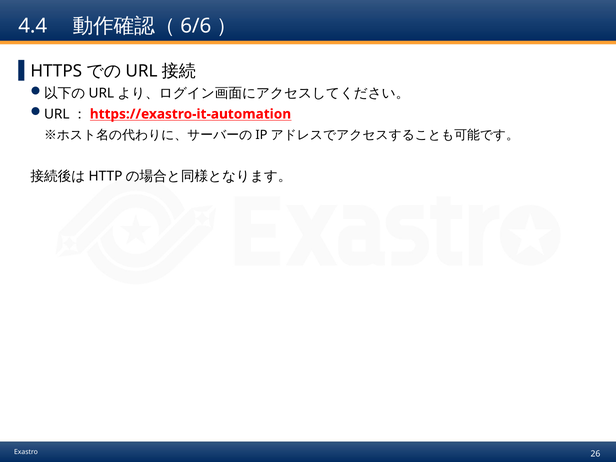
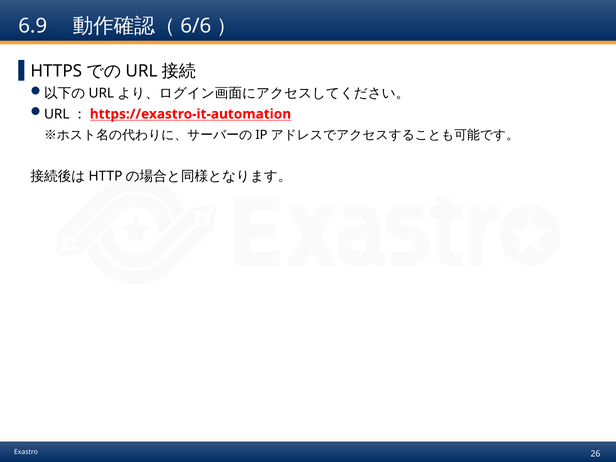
4.4: 4.4 -> 6.9 (33, 26)
